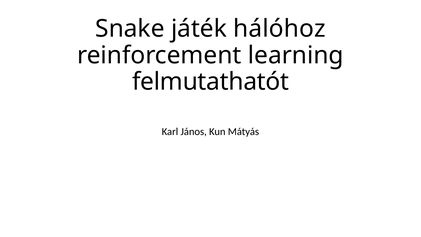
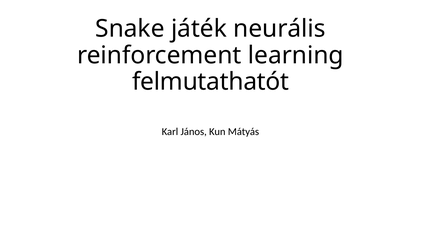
hálóhoz: hálóhoz -> neurális (280, 29)
